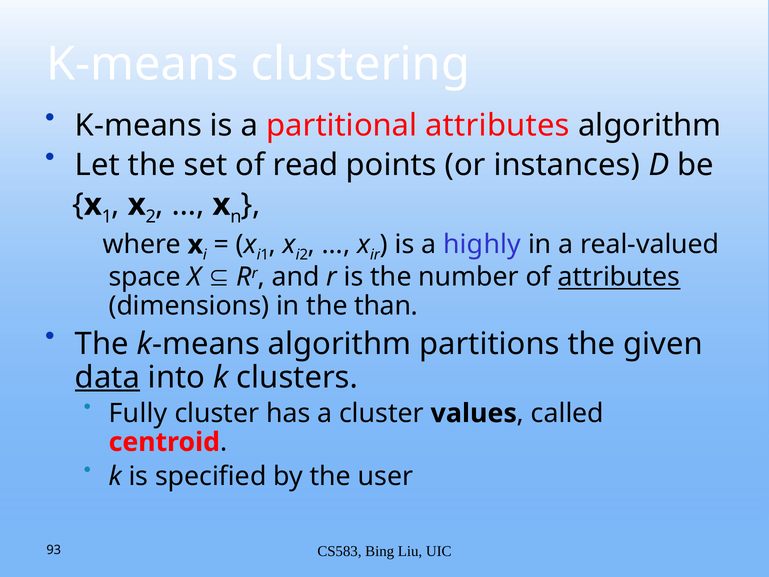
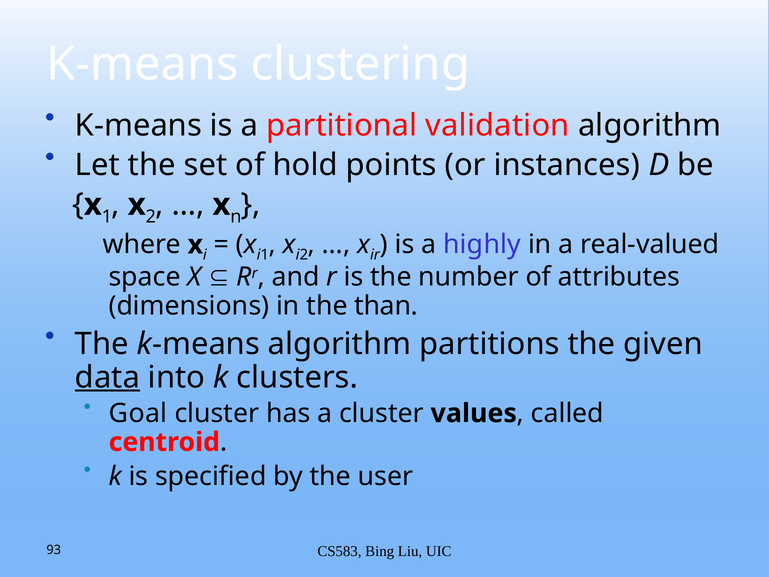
partitional attributes: attributes -> validation (497, 125)
read: read -> hold (305, 165)
attributes underline: present -> none (619, 277)
Fully: Fully -> Goal (138, 413)
